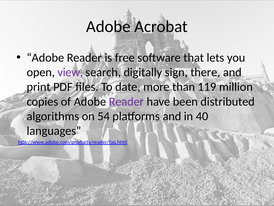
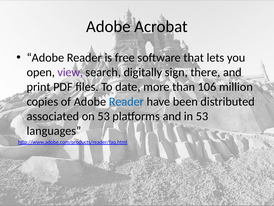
119: 119 -> 106 (207, 87)
Reader colour: purple -> blue (126, 101)
algorithms: algorithms -> associated (53, 116)
on 54: 54 -> 53 (104, 116)
in 40: 40 -> 53 (202, 116)
